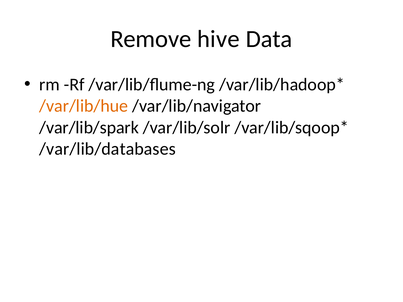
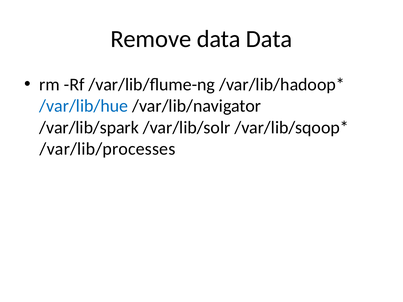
Remove hive: hive -> data (219, 39)
/var/lib/hue colour: orange -> blue (84, 106)
/var/lib/databases: /var/lib/databases -> /var/lib/processes (107, 149)
